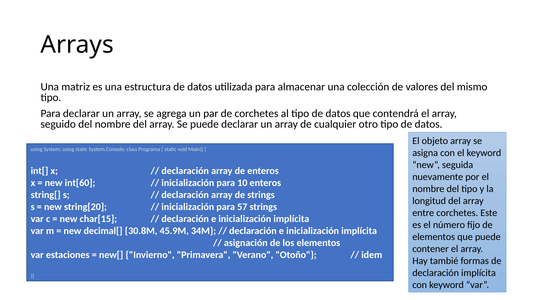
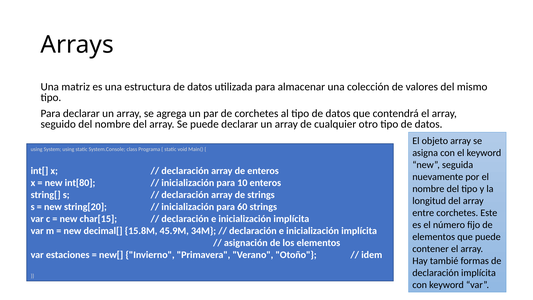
int[60: int[60 -> int[80 (80, 183)
57: 57 -> 60 (242, 207)
30.8M: 30.8M -> 15.8M (141, 231)
